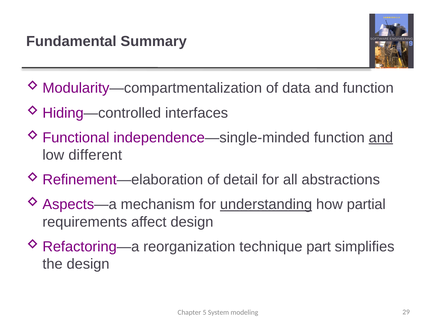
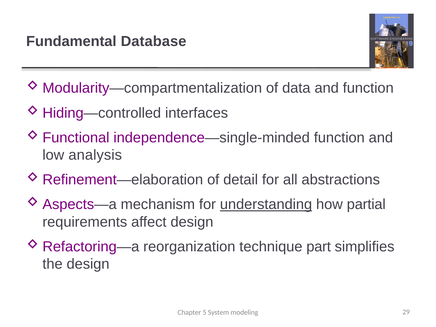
Summary: Summary -> Database (154, 41)
and underline: present -> none (381, 138)
different: different -> analysis (95, 155)
